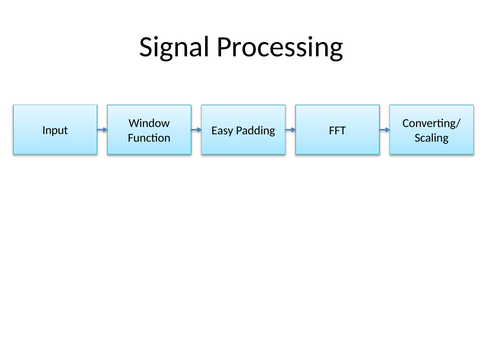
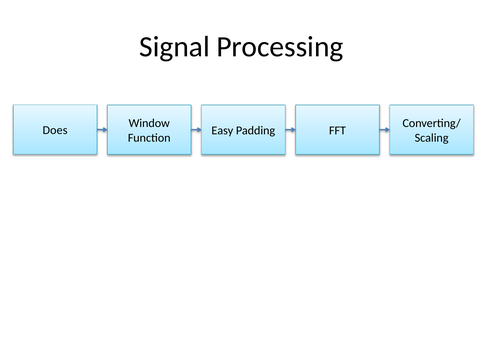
Input: Input -> Does (55, 130)
